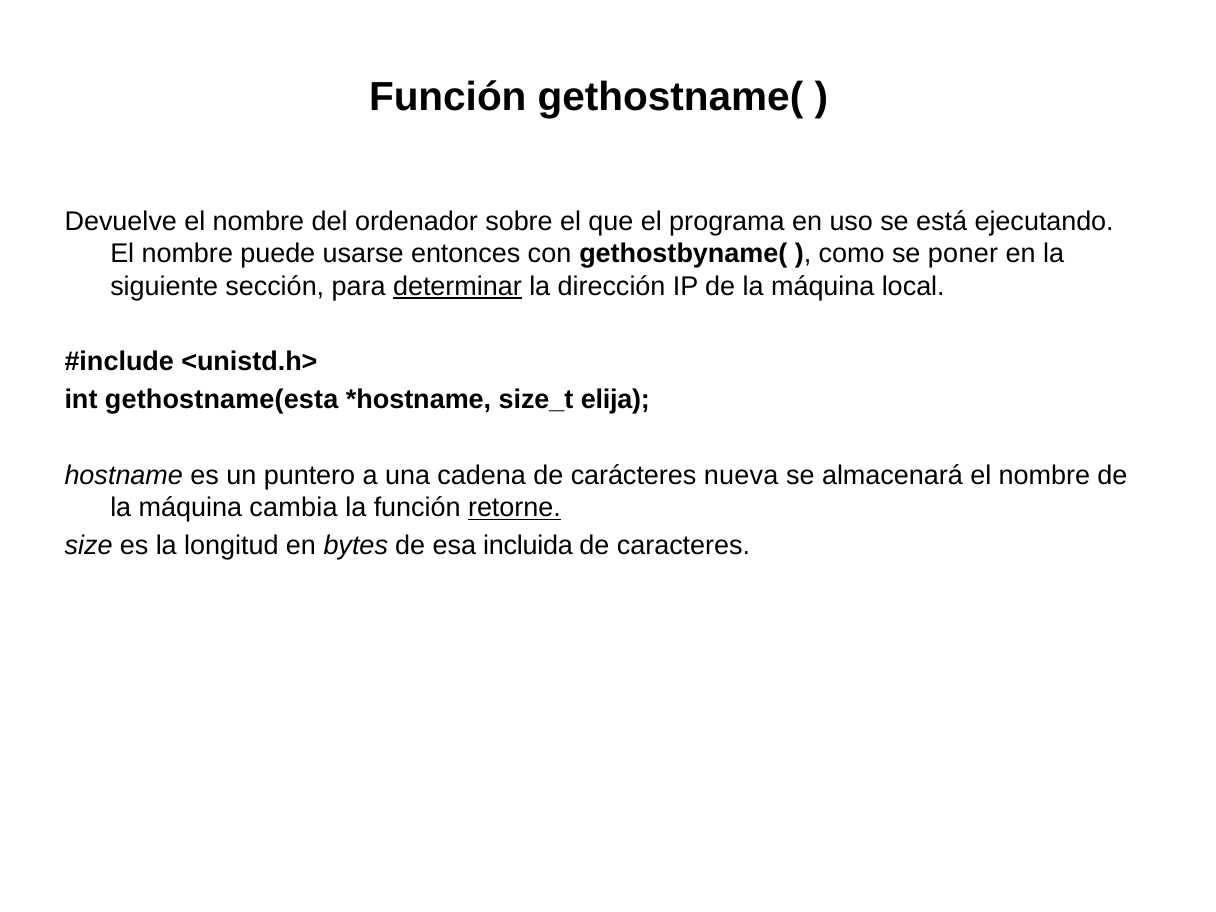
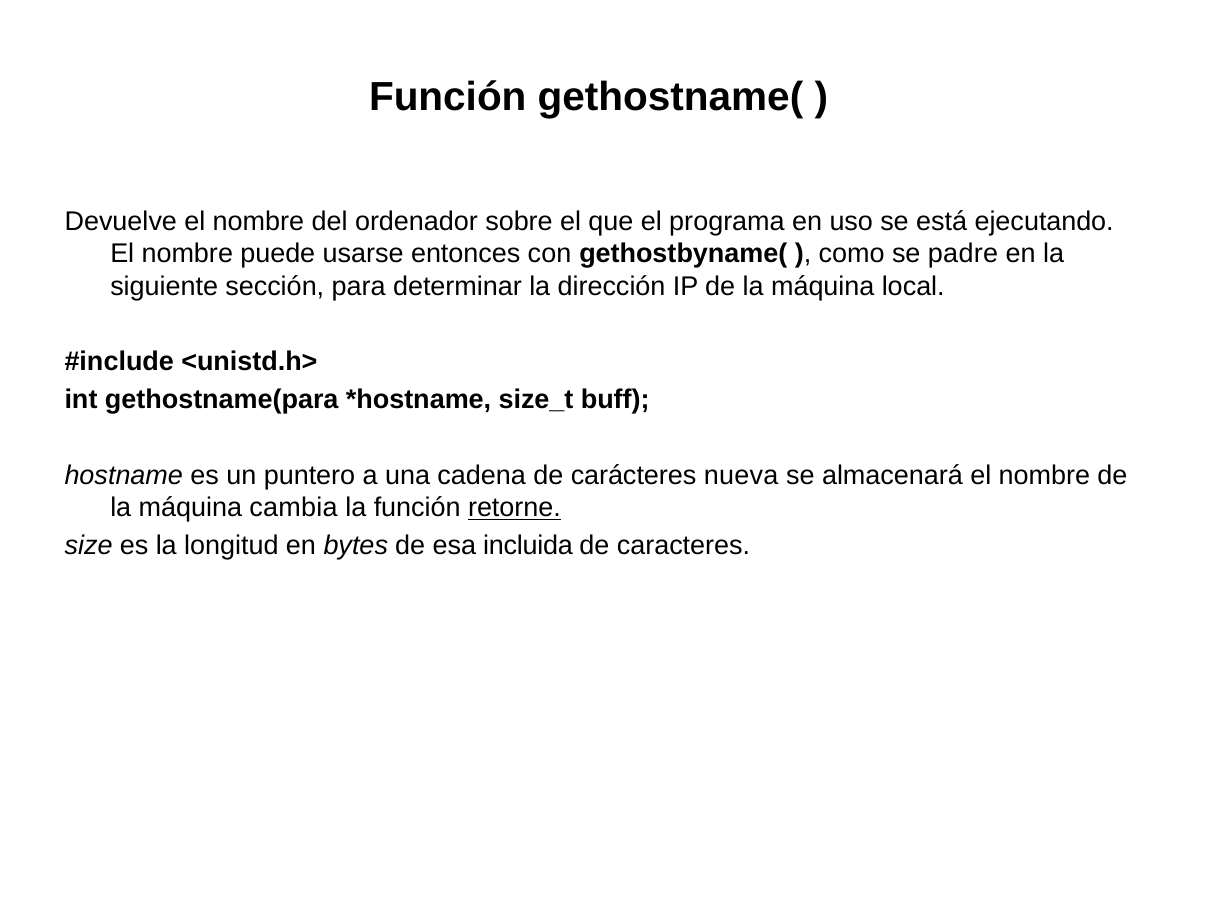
poner: poner -> padre (963, 254)
determinar underline: present -> none (457, 286)
gethostname(esta: gethostname(esta -> gethostname(para (222, 400)
elija: elija -> buff (615, 400)
